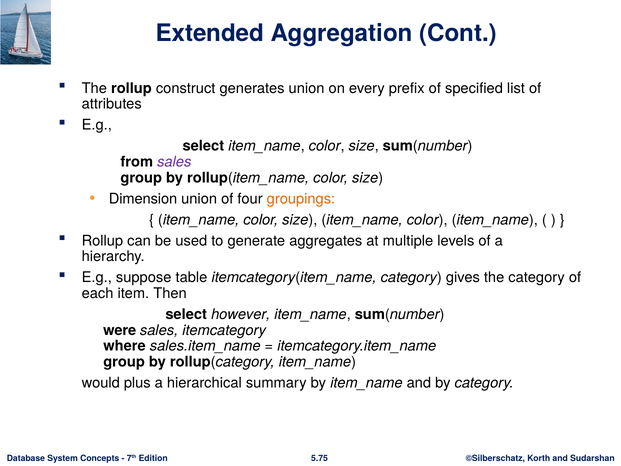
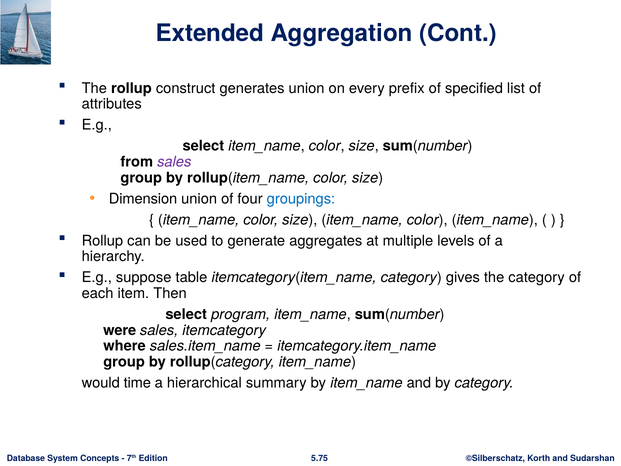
groupings colour: orange -> blue (301, 199)
however: however -> program (241, 314)
plus: plus -> time (137, 383)
